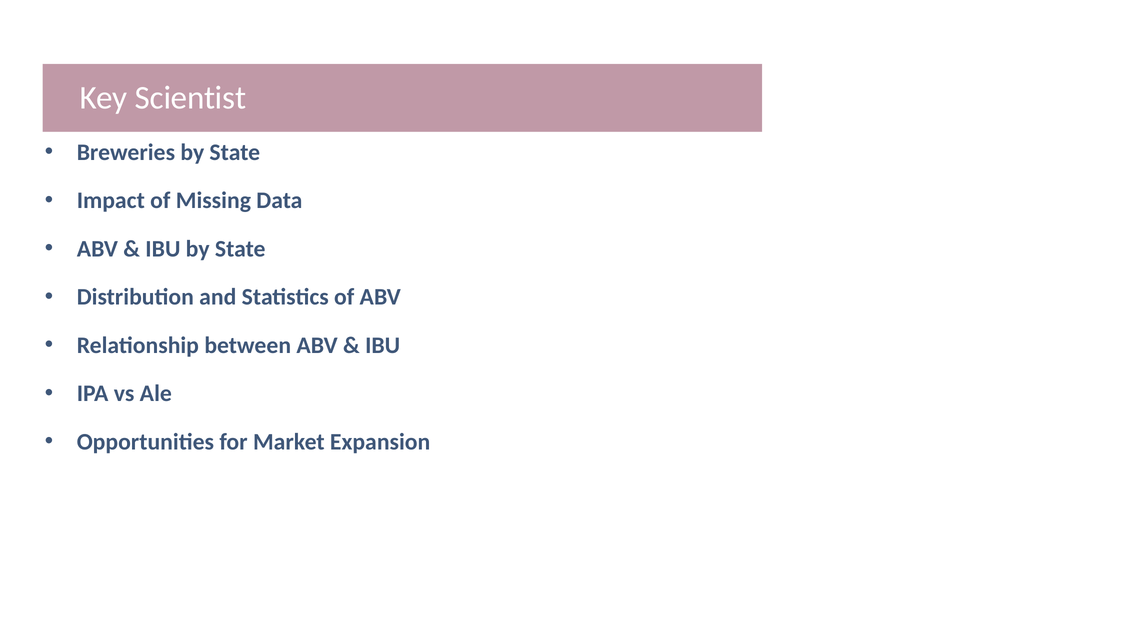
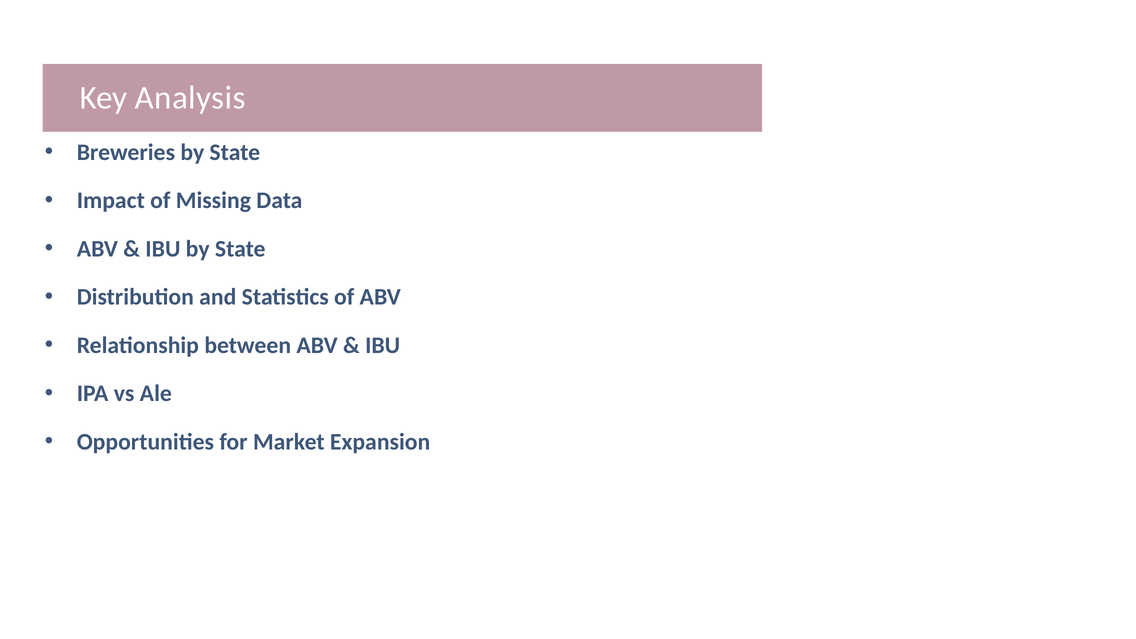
Scientist: Scientist -> Analysis (190, 98)
